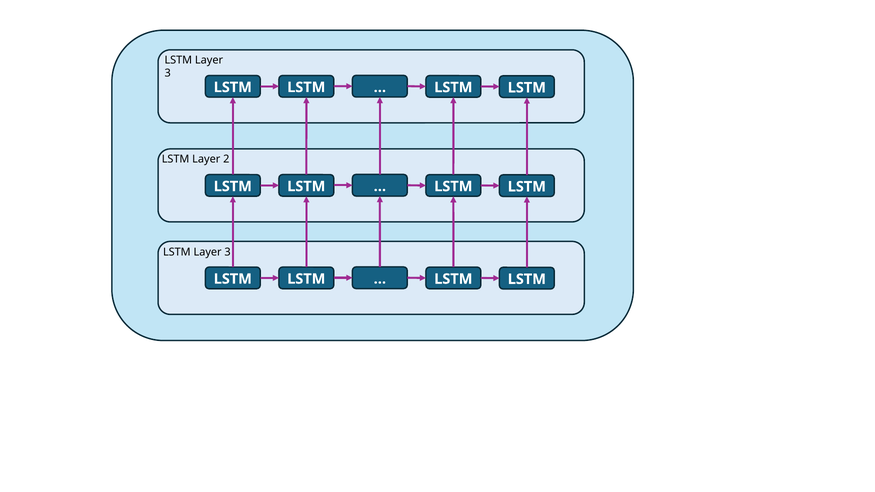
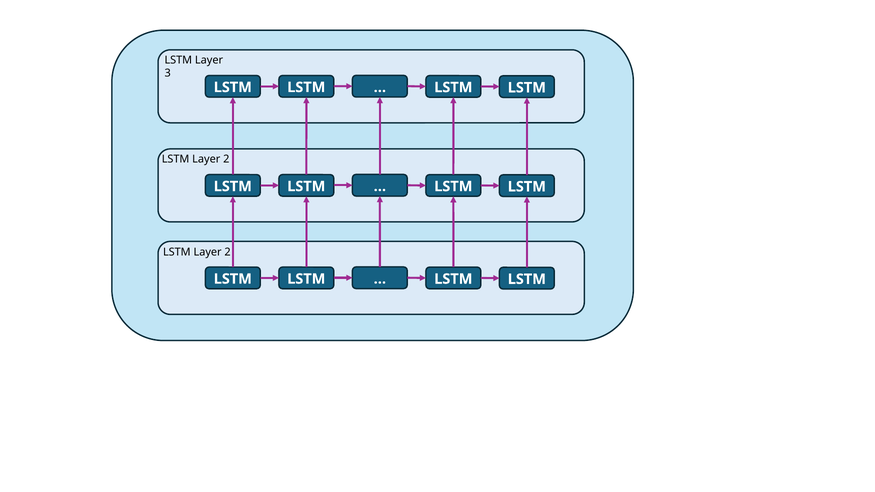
3: 3 -> 2 (228, 252)
